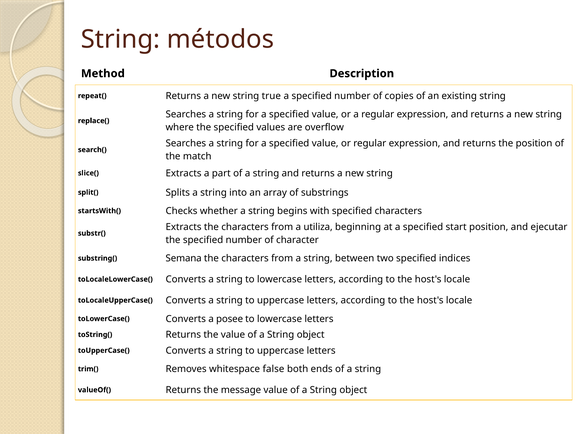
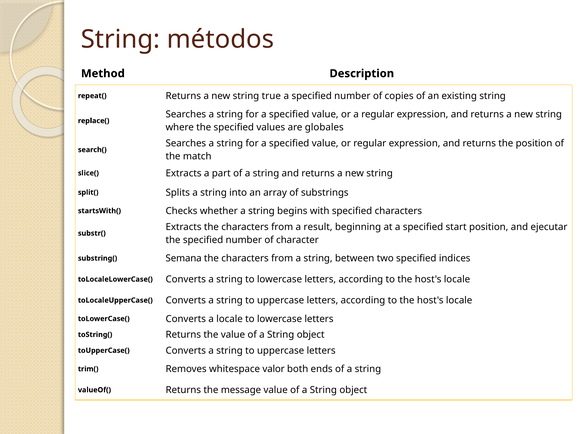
overflow: overflow -> globales (324, 128)
utiliza: utiliza -> result (318, 227)
a posee: posee -> locale (230, 319)
false: false -> valor (274, 369)
